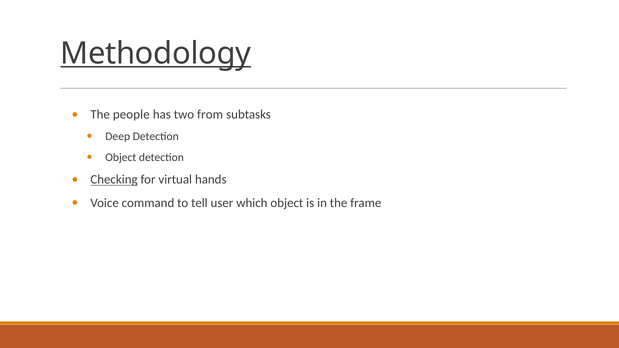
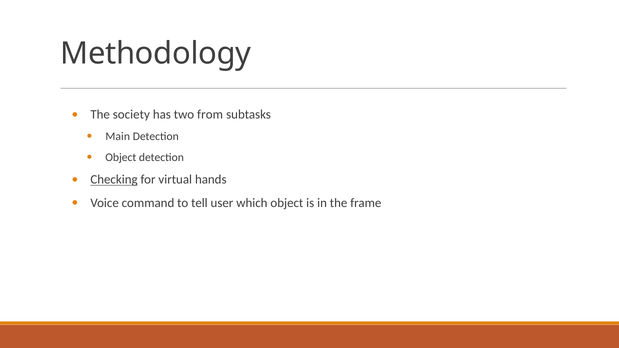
Methodology underline: present -> none (156, 54)
people: people -> society (131, 115)
Deep: Deep -> Main (118, 136)
